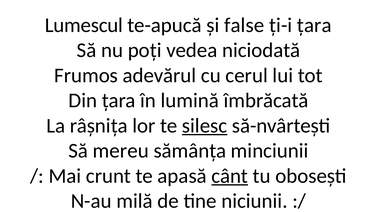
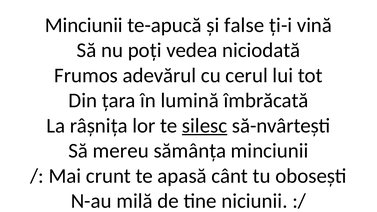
Lumescul: Lumescul -> Minciunii (84, 25)
ți-i țara: țara -> vină (314, 25)
cânt underline: present -> none (230, 176)
